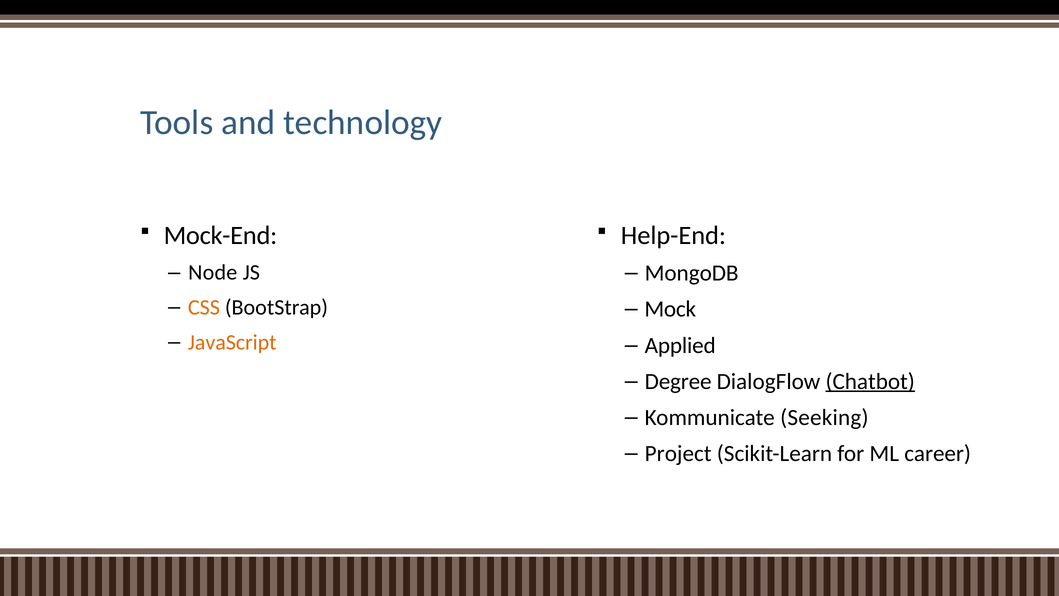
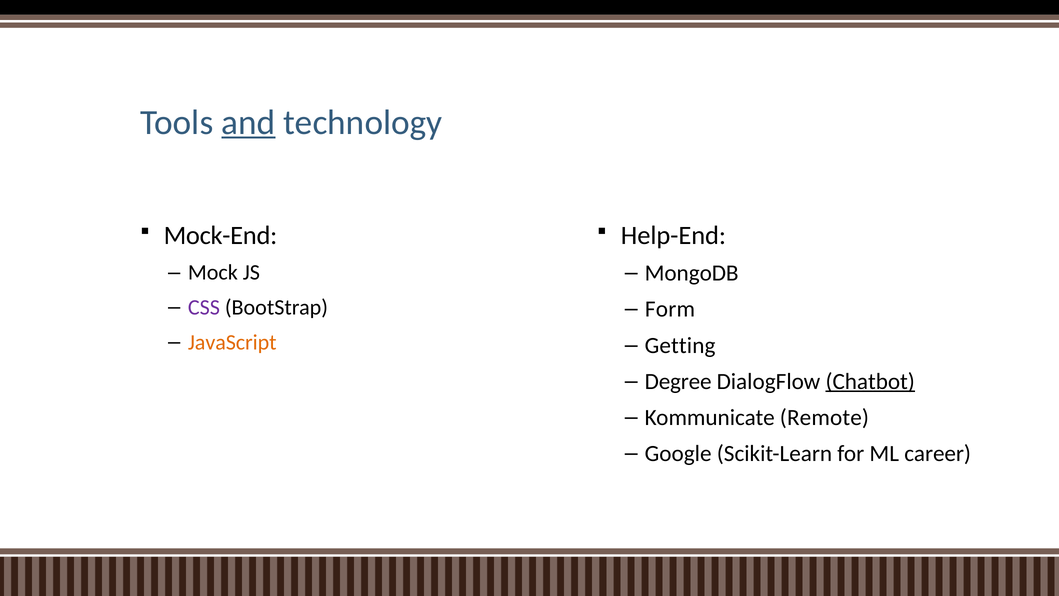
and underline: none -> present (248, 122)
Node: Node -> Mock (213, 273)
CSS colour: orange -> purple (204, 307)
Mock: Mock -> Form (670, 309)
Applied: Applied -> Getting (680, 345)
Seeking: Seeking -> Remote (824, 417)
Project: Project -> Google (678, 453)
